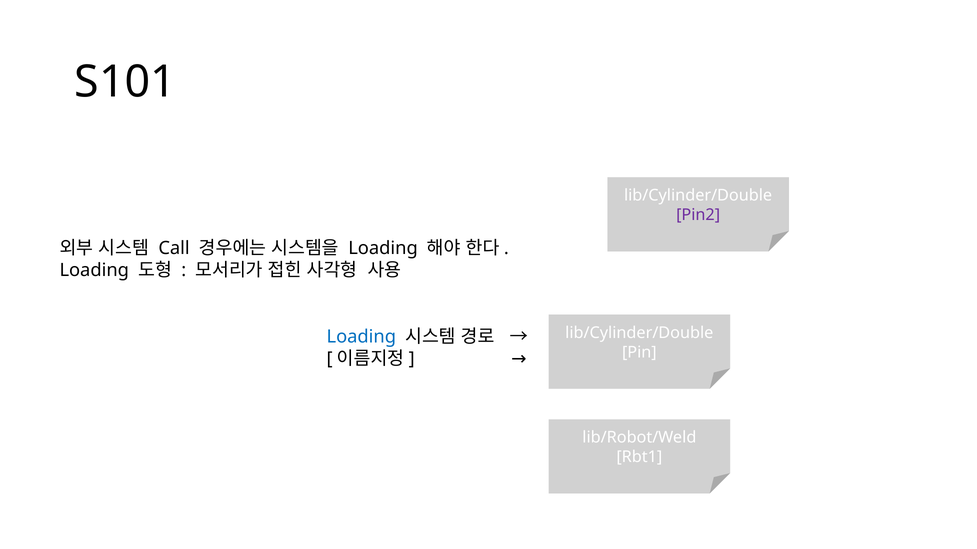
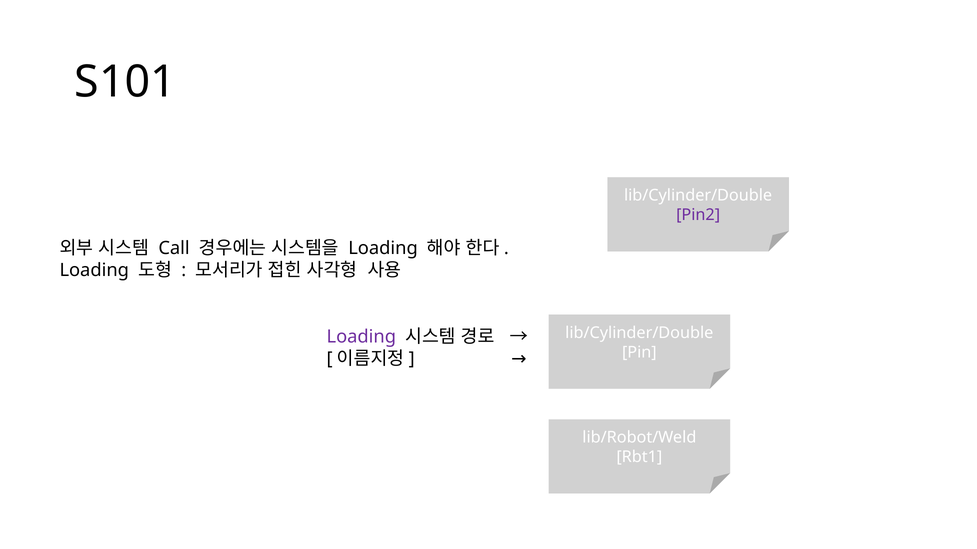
Loading colour: blue -> purple (361, 337)
